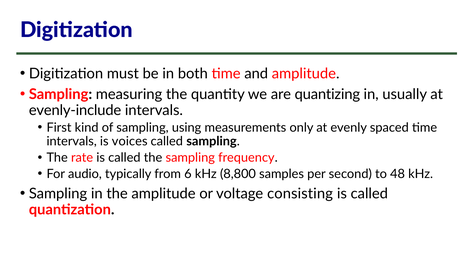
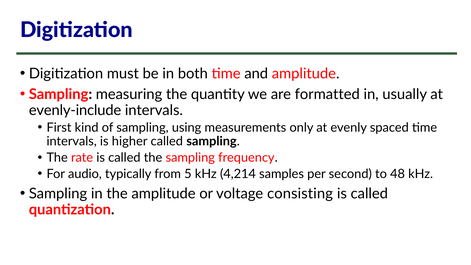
quantizing: quantizing -> formatted (327, 94)
voices: voices -> higher (130, 141)
6: 6 -> 5 (188, 174)
8,800: 8,800 -> 4,214 (238, 174)
